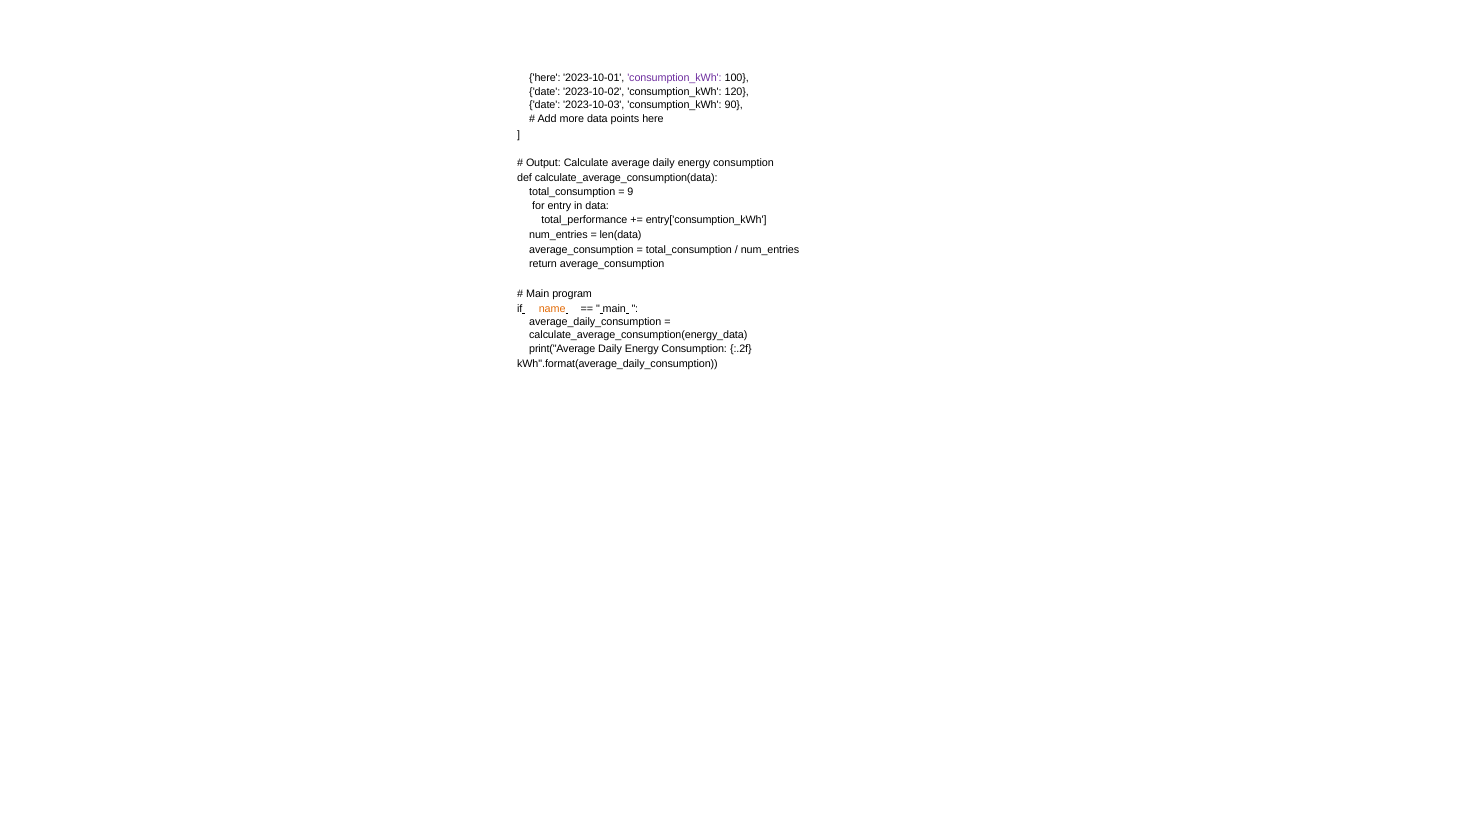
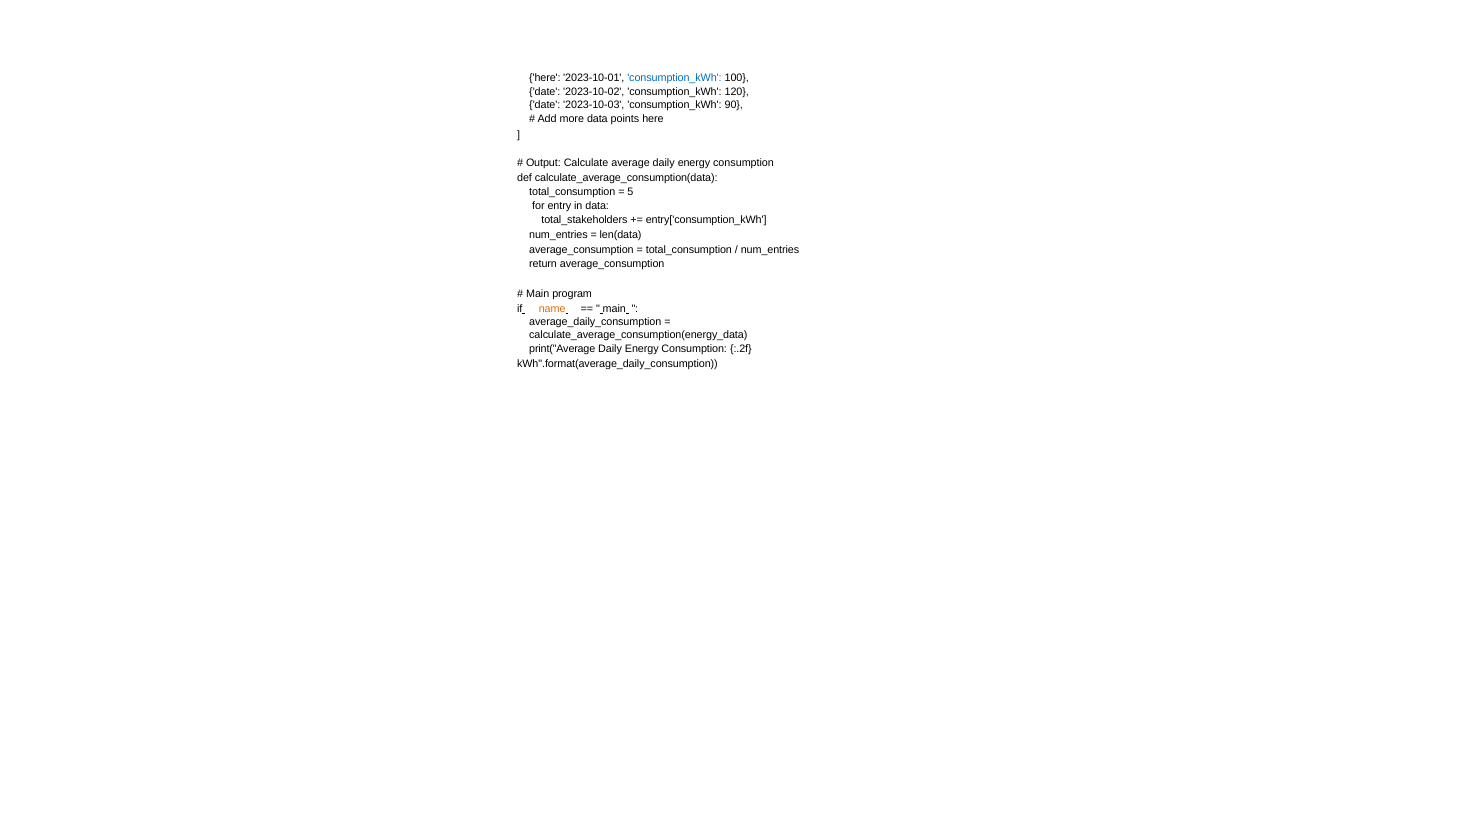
consumption_kWh colour: purple -> blue (674, 78)
9: 9 -> 5 (630, 192)
total_performance: total_performance -> total_stakeholders (584, 220)
